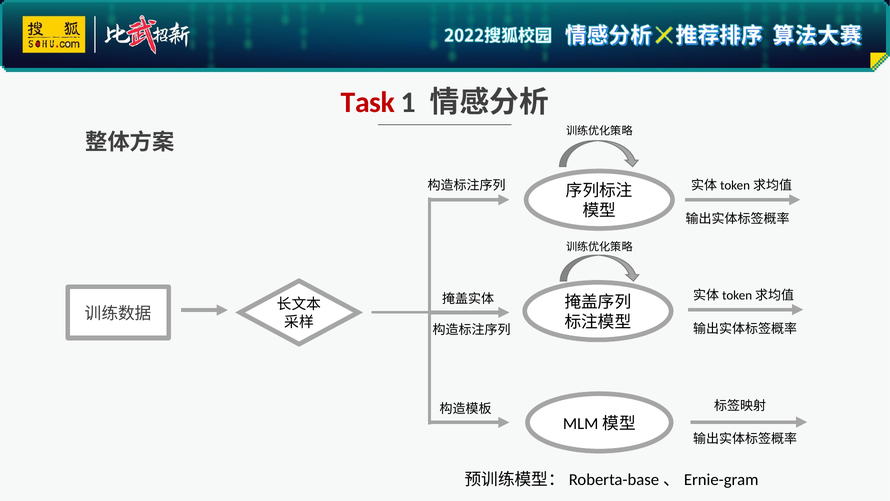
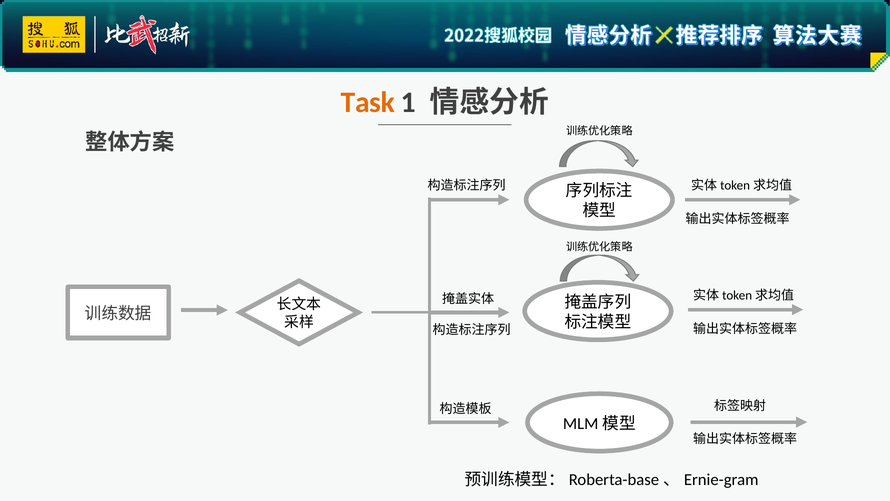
Task colour: red -> orange (368, 102)
